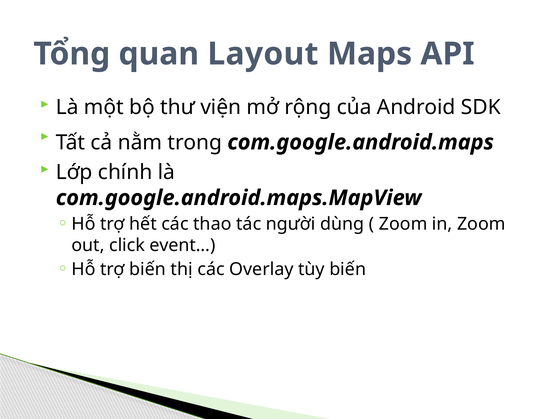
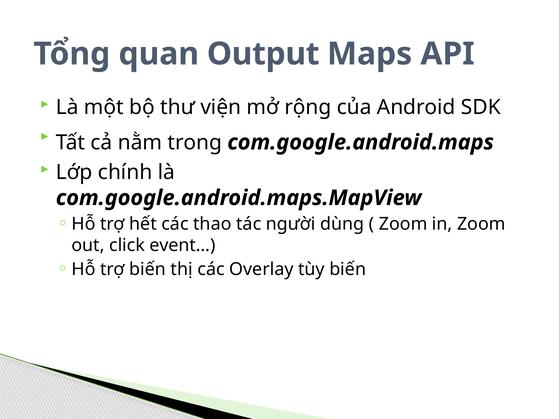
Layout: Layout -> Output (263, 54)
